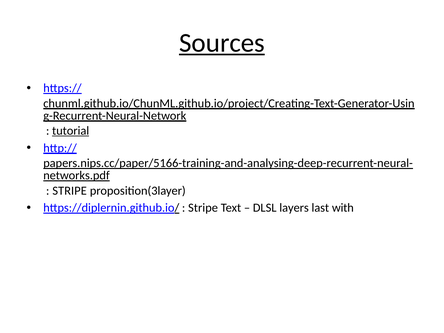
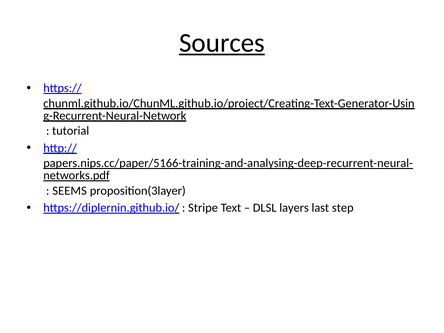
tutorial underline: present -> none (71, 131)
STRIPE: STRIPE -> SEEMS (70, 191)
with: with -> step (343, 208)
